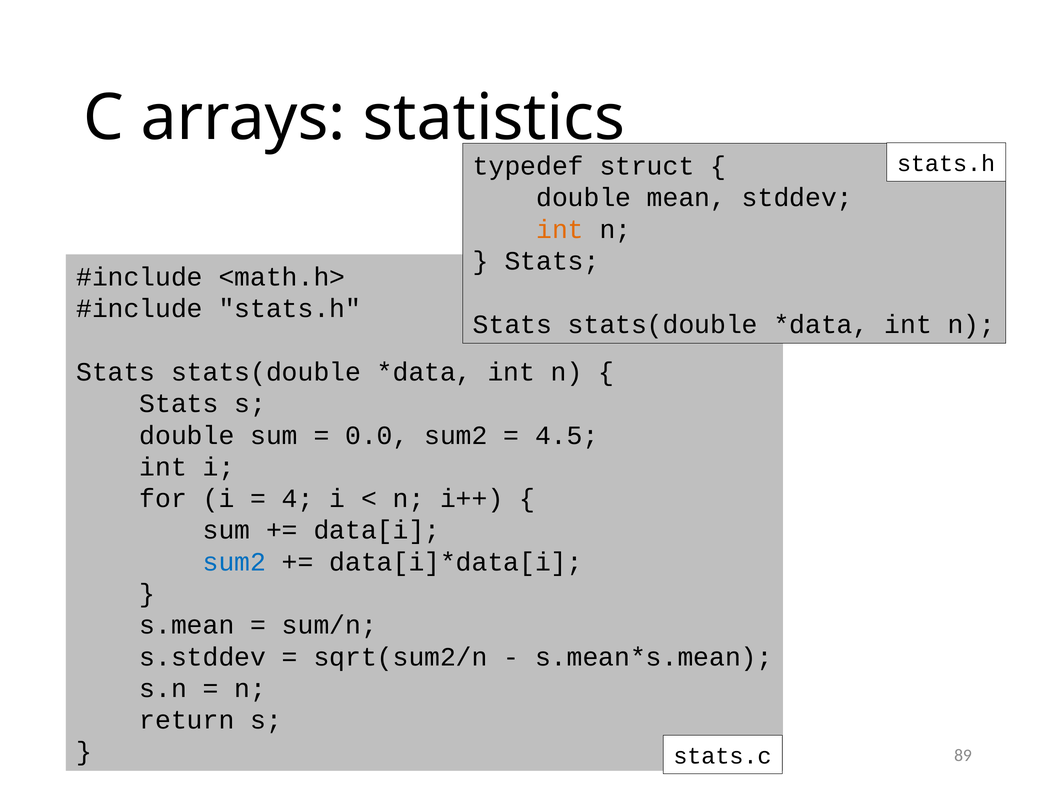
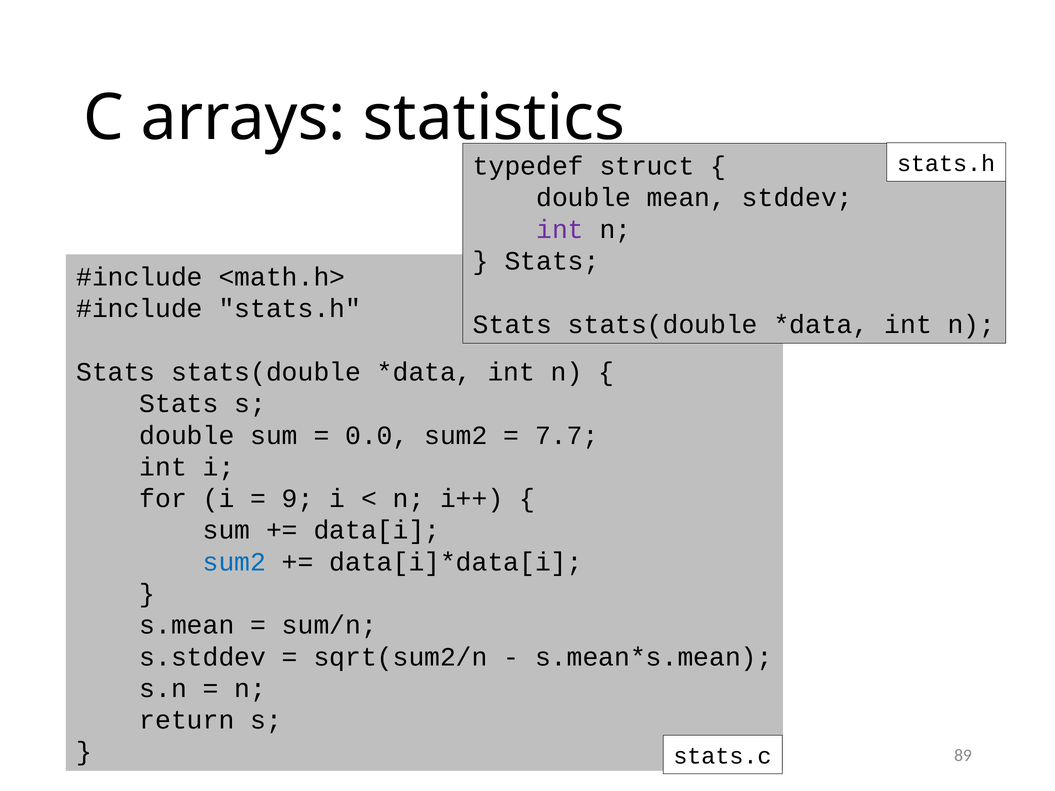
int colour: orange -> purple (560, 230)
4.5: 4.5 -> 7.7 (567, 435)
4: 4 -> 9 (298, 499)
